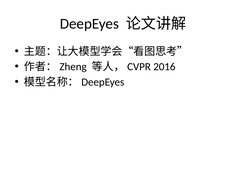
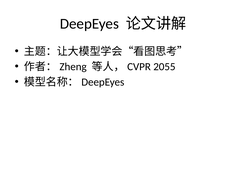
2016: 2016 -> 2055 (164, 67)
